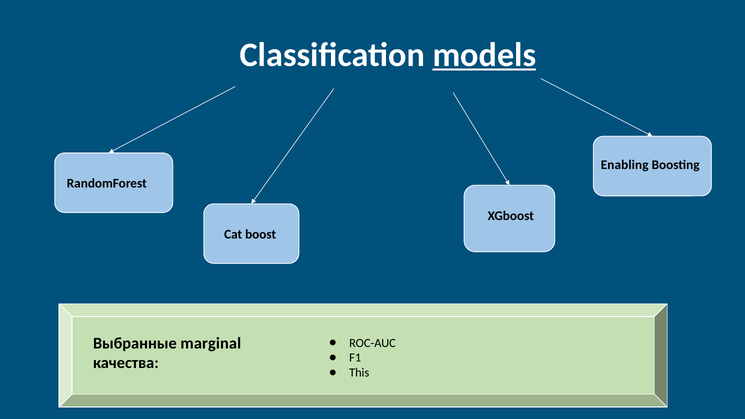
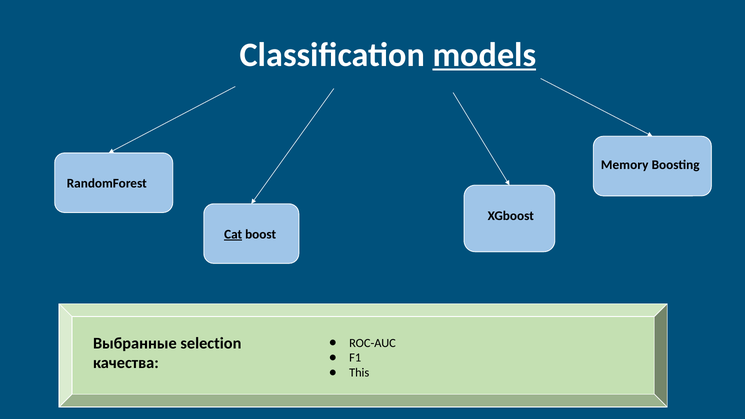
Enabling: Enabling -> Memory (625, 165)
Cat underline: none -> present (233, 234)
marginal: marginal -> selection (211, 343)
